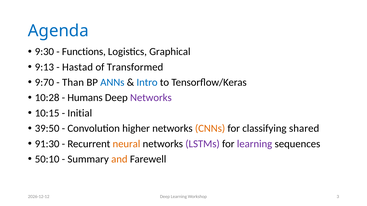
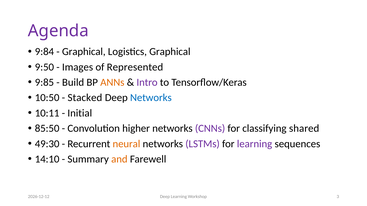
Agenda colour: blue -> purple (58, 31)
9:30: 9:30 -> 9:84 (44, 52)
Functions: Functions -> Graphical (84, 52)
9:13: 9:13 -> 9:50 (44, 67)
Hastad: Hastad -> Images (78, 67)
Transformed: Transformed -> Represented (135, 67)
9:70: 9:70 -> 9:85 (44, 83)
Than: Than -> Build (73, 83)
ANNs colour: blue -> orange (112, 83)
Intro colour: blue -> purple (147, 83)
10:28: 10:28 -> 10:50 (47, 98)
Humans: Humans -> Stacked (85, 98)
Networks colour: purple -> blue (151, 98)
10:15: 10:15 -> 10:11 (47, 113)
39:50: 39:50 -> 85:50 (47, 129)
CNNs colour: orange -> purple (210, 129)
91:30: 91:30 -> 49:30 (47, 144)
50:10: 50:10 -> 14:10 (47, 159)
